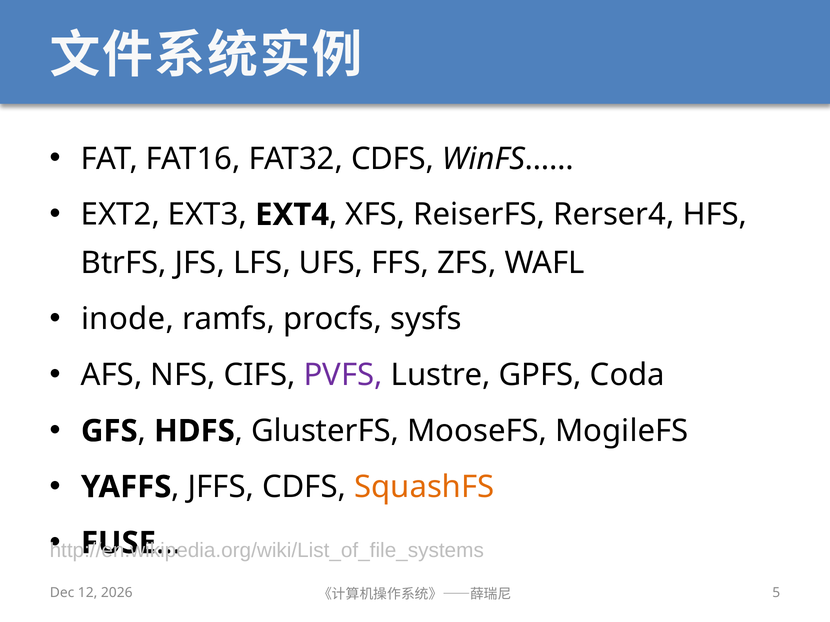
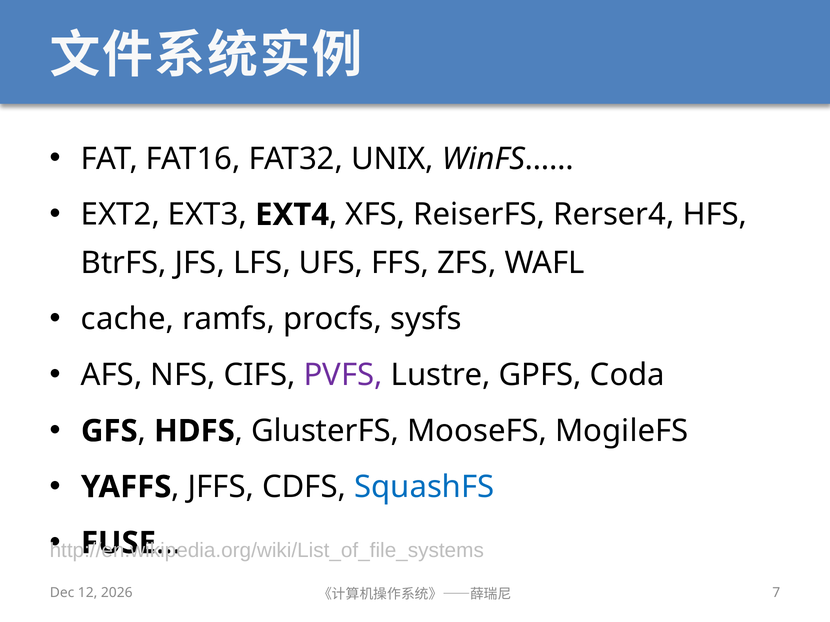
FAT32 CDFS: CDFS -> UNIX (392, 159)
inode: inode -> cache (128, 319)
SquashFS colour: orange -> blue (424, 487)
5: 5 -> 7 (776, 593)
